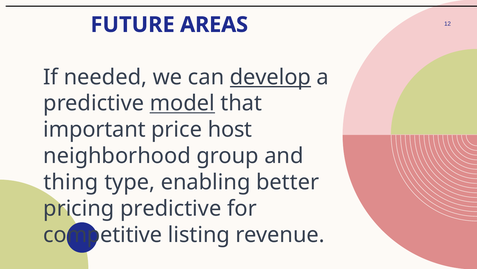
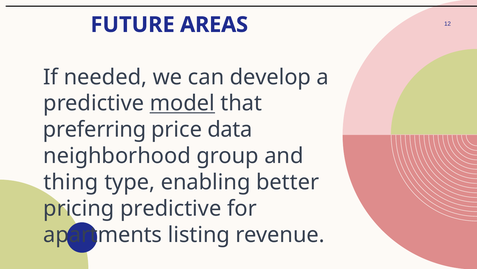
develop underline: present -> none (270, 77)
important: important -> preferring (94, 129)
host: host -> data (230, 129)
competitive: competitive -> apartments (103, 234)
